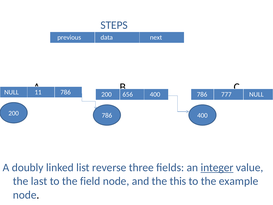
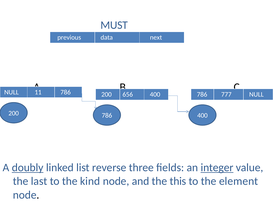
STEPS: STEPS -> MUST (114, 25)
doubly underline: none -> present (28, 167)
field: field -> kind (90, 181)
example: example -> element (239, 181)
